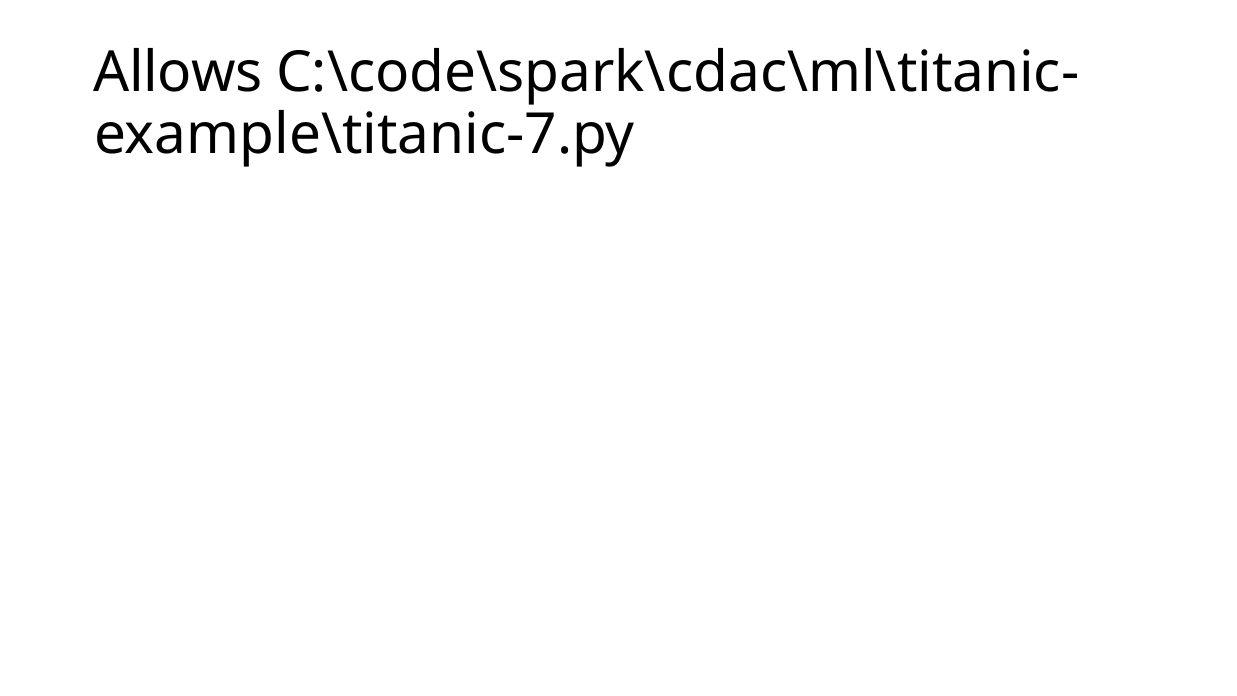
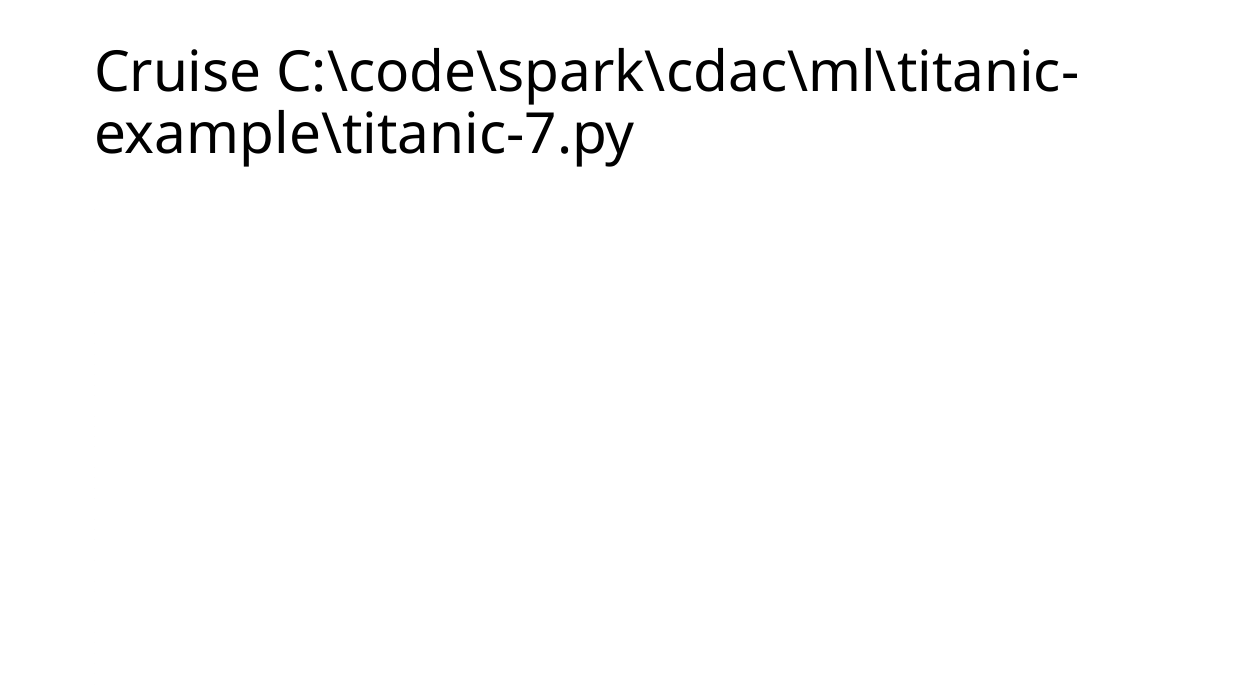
Allows: Allows -> Cruise (178, 73)
